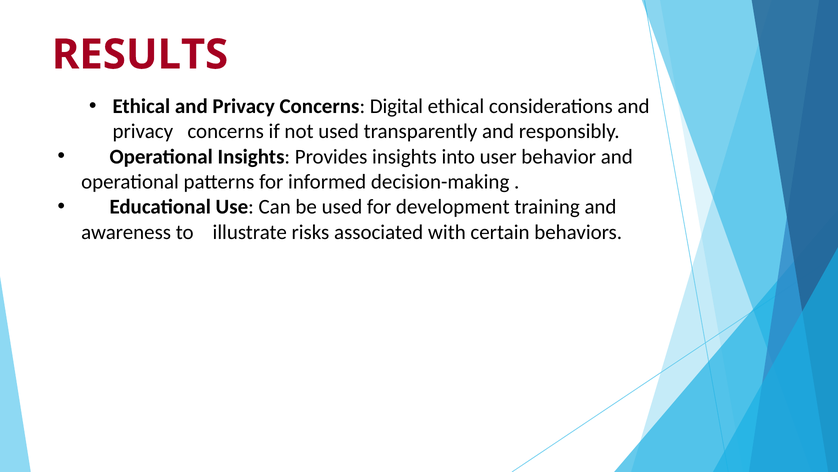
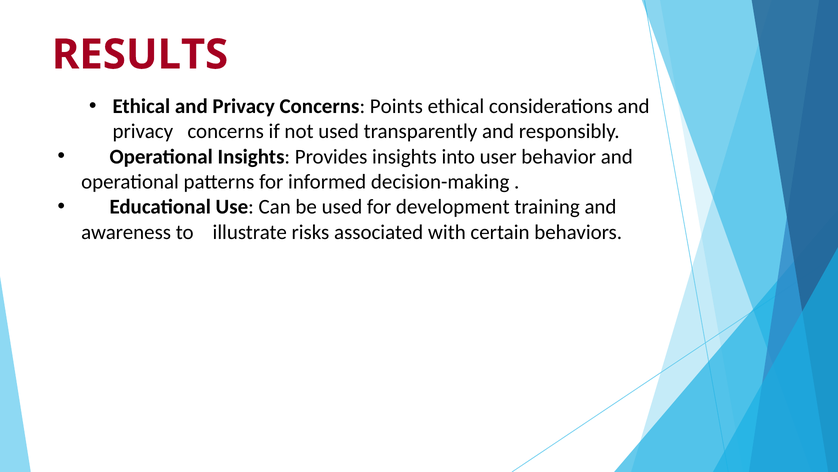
Digital: Digital -> Points (396, 106)
